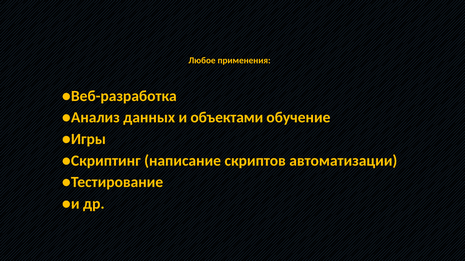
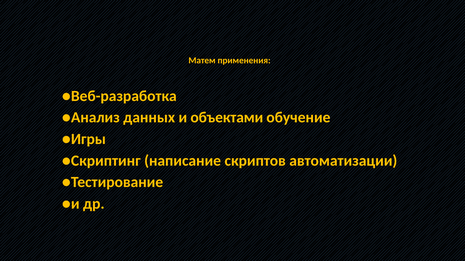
Любое: Любое -> Матем (202, 61)
